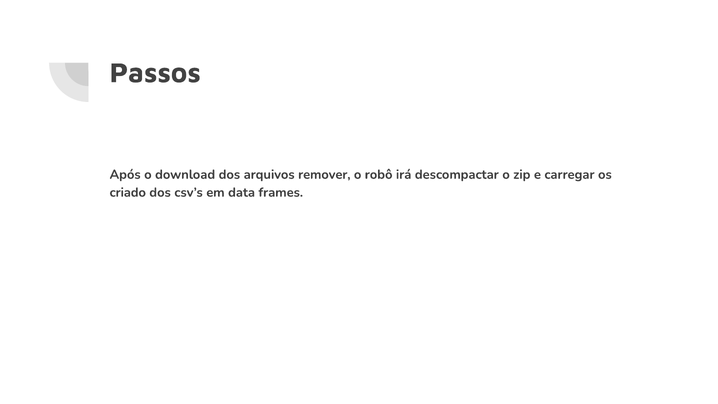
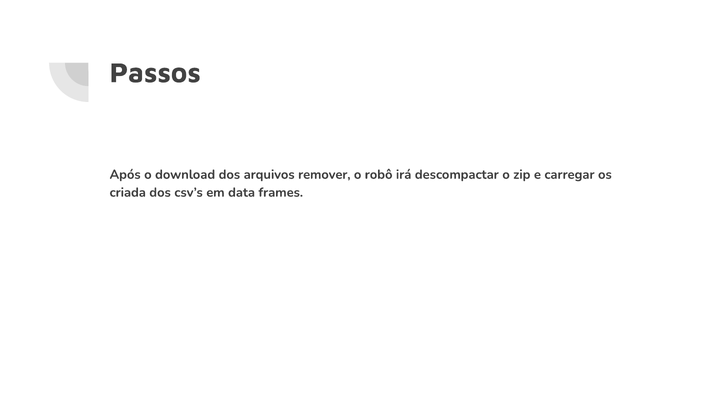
criado: criado -> criada (128, 192)
